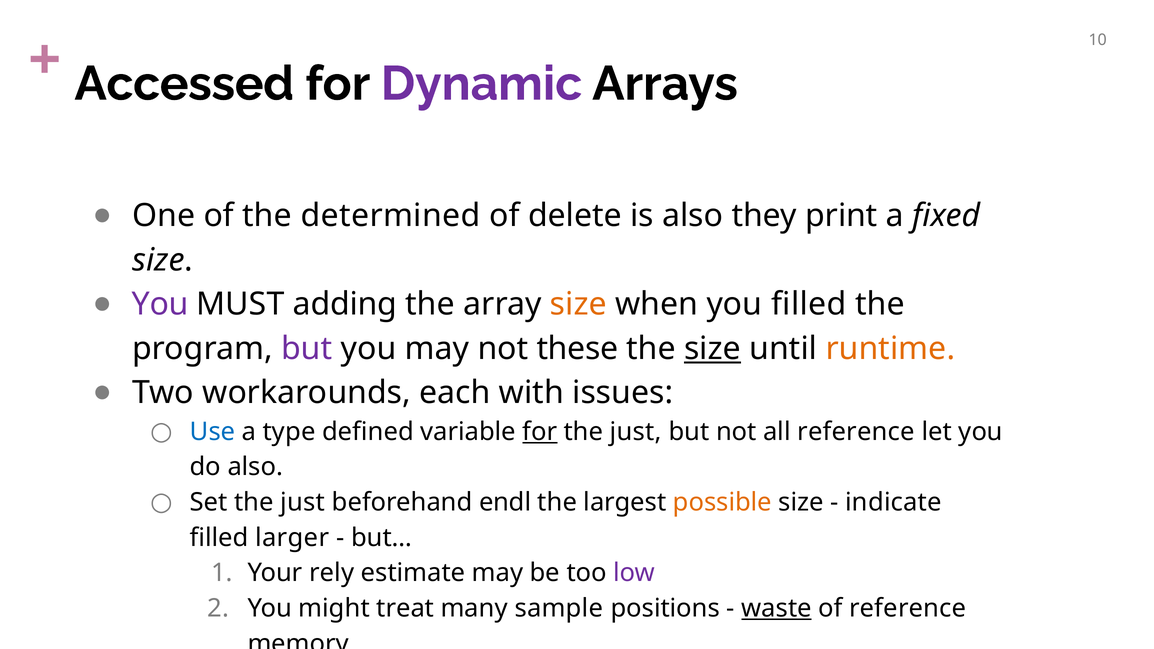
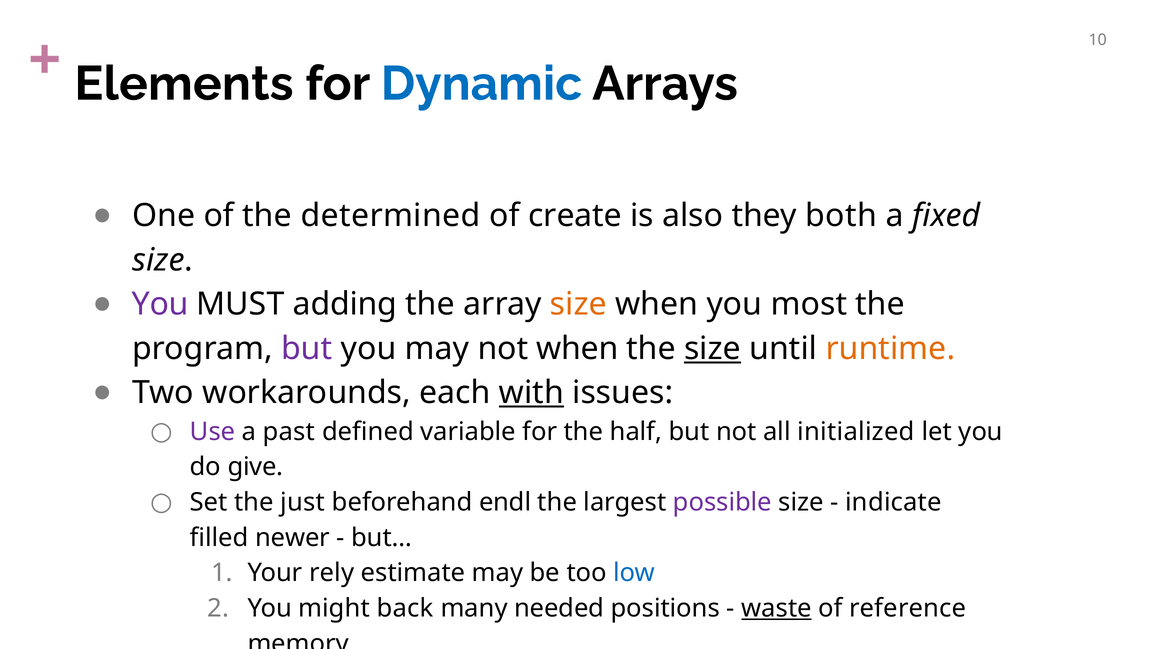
Accessed: Accessed -> Elements (184, 84)
Dynamic colour: purple -> blue (482, 84)
delete: delete -> create (575, 216)
print: print -> both (841, 216)
you filled: filled -> most (809, 304)
not these: these -> when (577, 349)
with underline: none -> present (531, 393)
Use colour: blue -> purple (212, 432)
type: type -> past (289, 432)
for underline: present -> none (540, 432)
just: just -> half (636, 432)
all reference: reference -> initialized (856, 432)
do also: also -> give (255, 467)
possible colour: orange -> purple (722, 502)
larger: larger -> newer (293, 538)
low colour: purple -> blue (634, 573)
treat: treat -> back (405, 608)
sample: sample -> needed (559, 608)
